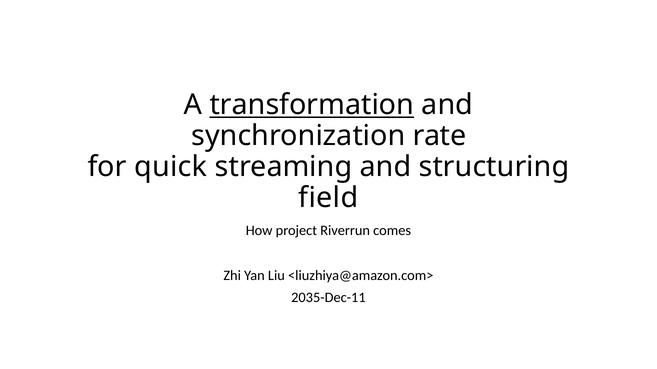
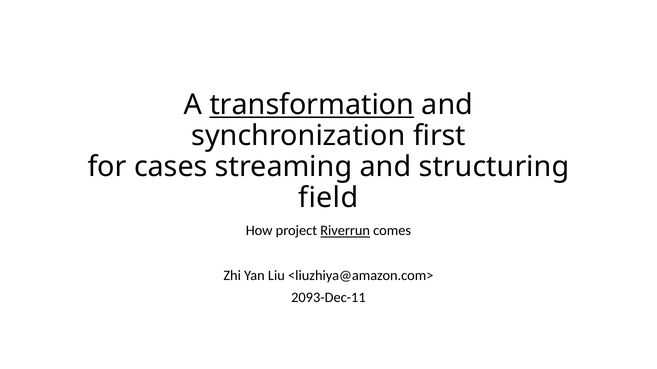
rate: rate -> first (439, 136)
quick: quick -> cases (171, 167)
Riverrun underline: none -> present (345, 231)
2035-Dec-11: 2035-Dec-11 -> 2093-Dec-11 (328, 298)
